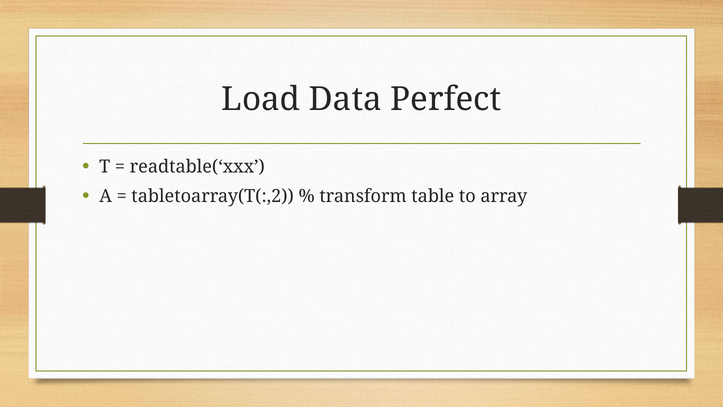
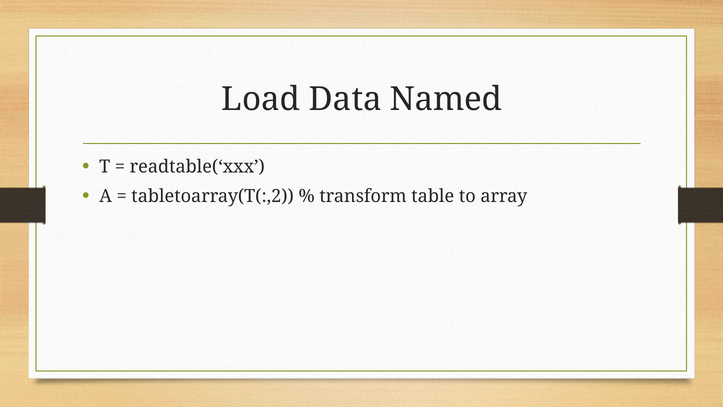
Perfect: Perfect -> Named (446, 99)
